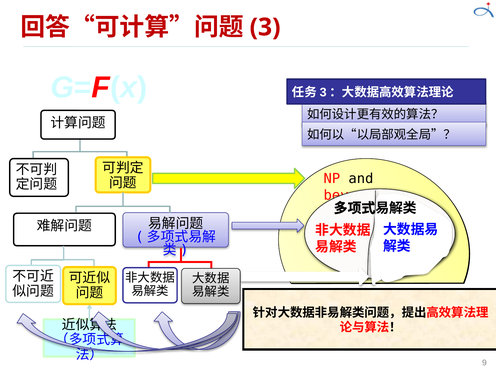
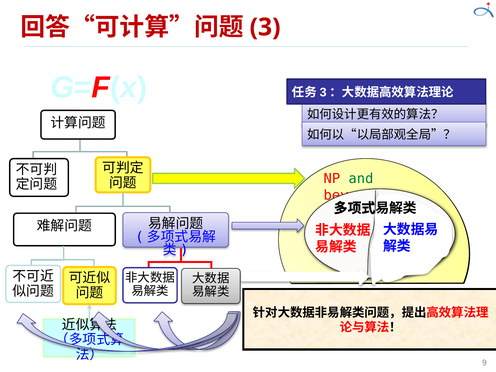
and colour: black -> green (361, 179)
